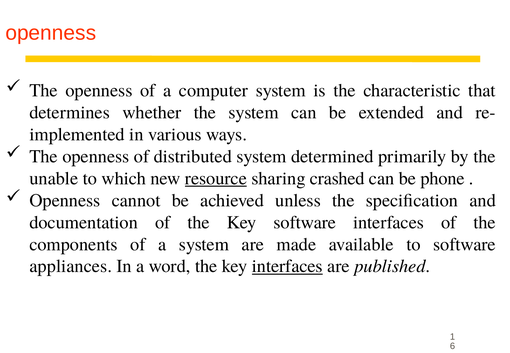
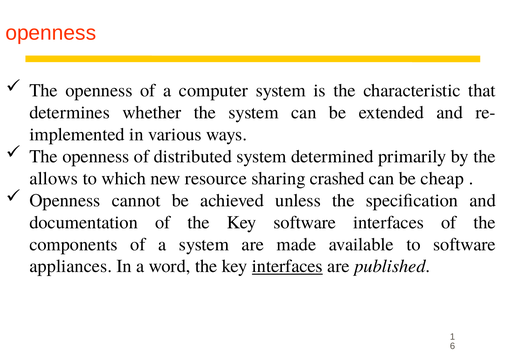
unable: unable -> allows (54, 178)
resource underline: present -> none (216, 178)
phone: phone -> cheap (442, 178)
